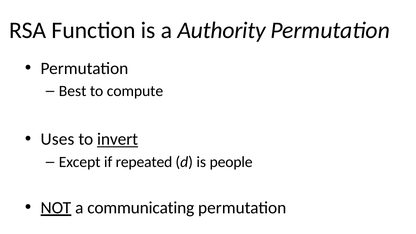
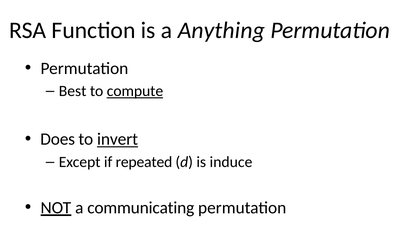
Authority: Authority -> Anything (221, 31)
compute underline: none -> present (135, 91)
Uses: Uses -> Does (58, 139)
people: people -> induce (231, 162)
